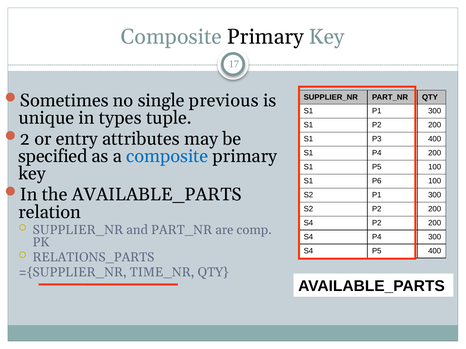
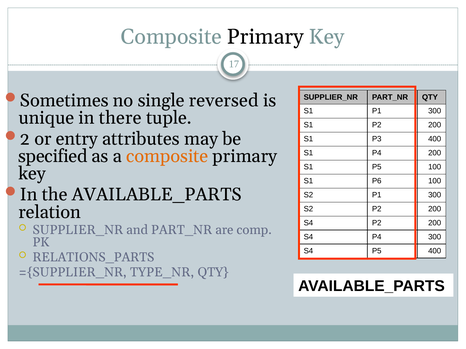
previous: previous -> reversed (224, 101)
types: types -> there (120, 118)
composite colour: blue -> orange (167, 156)
TIME_NR: TIME_NR -> TYPE_NR (162, 273)
